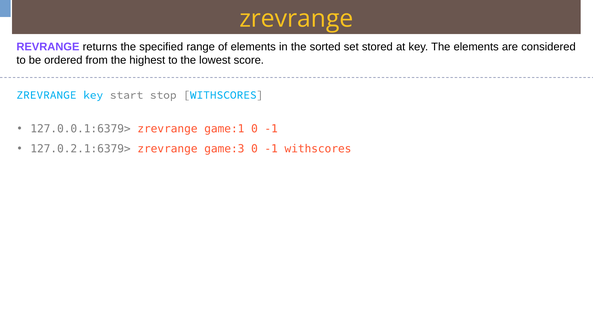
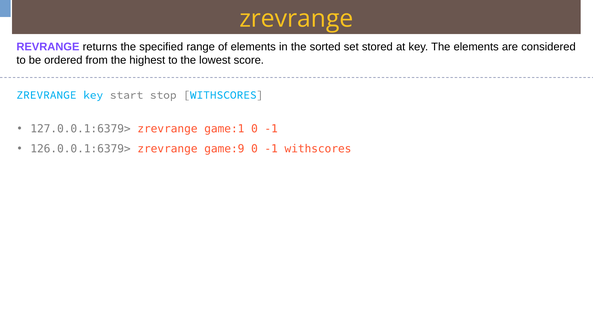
127.0.2.1:6379>: 127.0.2.1:6379> -> 126.0.0.1:6379> (81, 149)
game:3: game:3 -> game:9 (224, 149)
